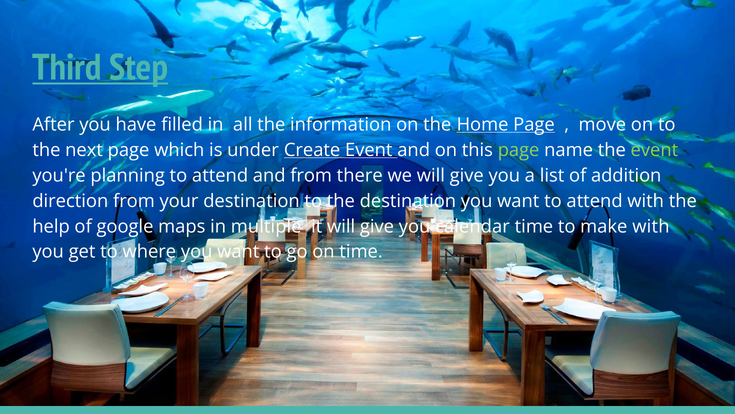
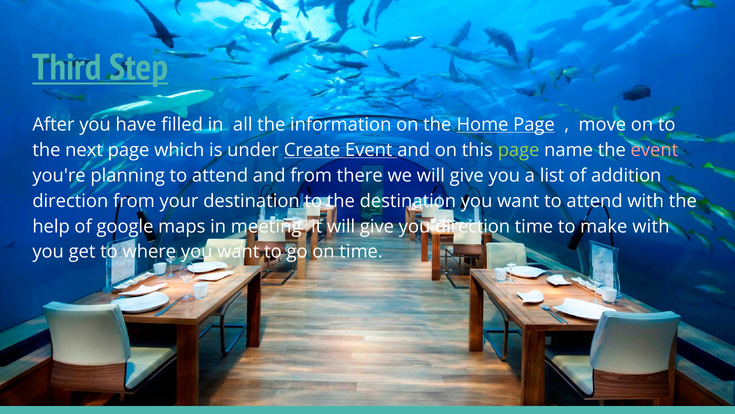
event colour: light green -> pink (654, 150)
multiple: multiple -> meeting (266, 226)
you calendar: calendar -> direction (473, 226)
